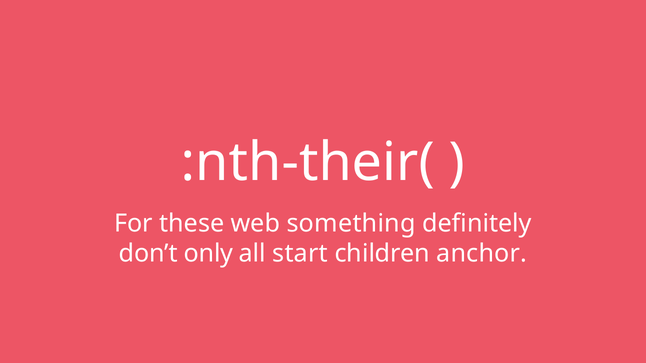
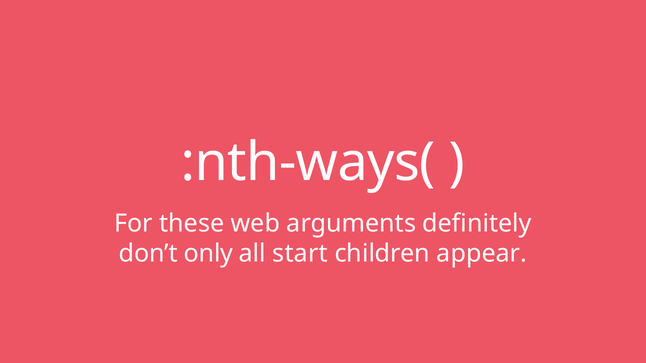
:nth-their(: :nth-their( -> :nth-ways( (308, 163)
something: something -> arguments (351, 224)
anchor: anchor -> appear (482, 254)
